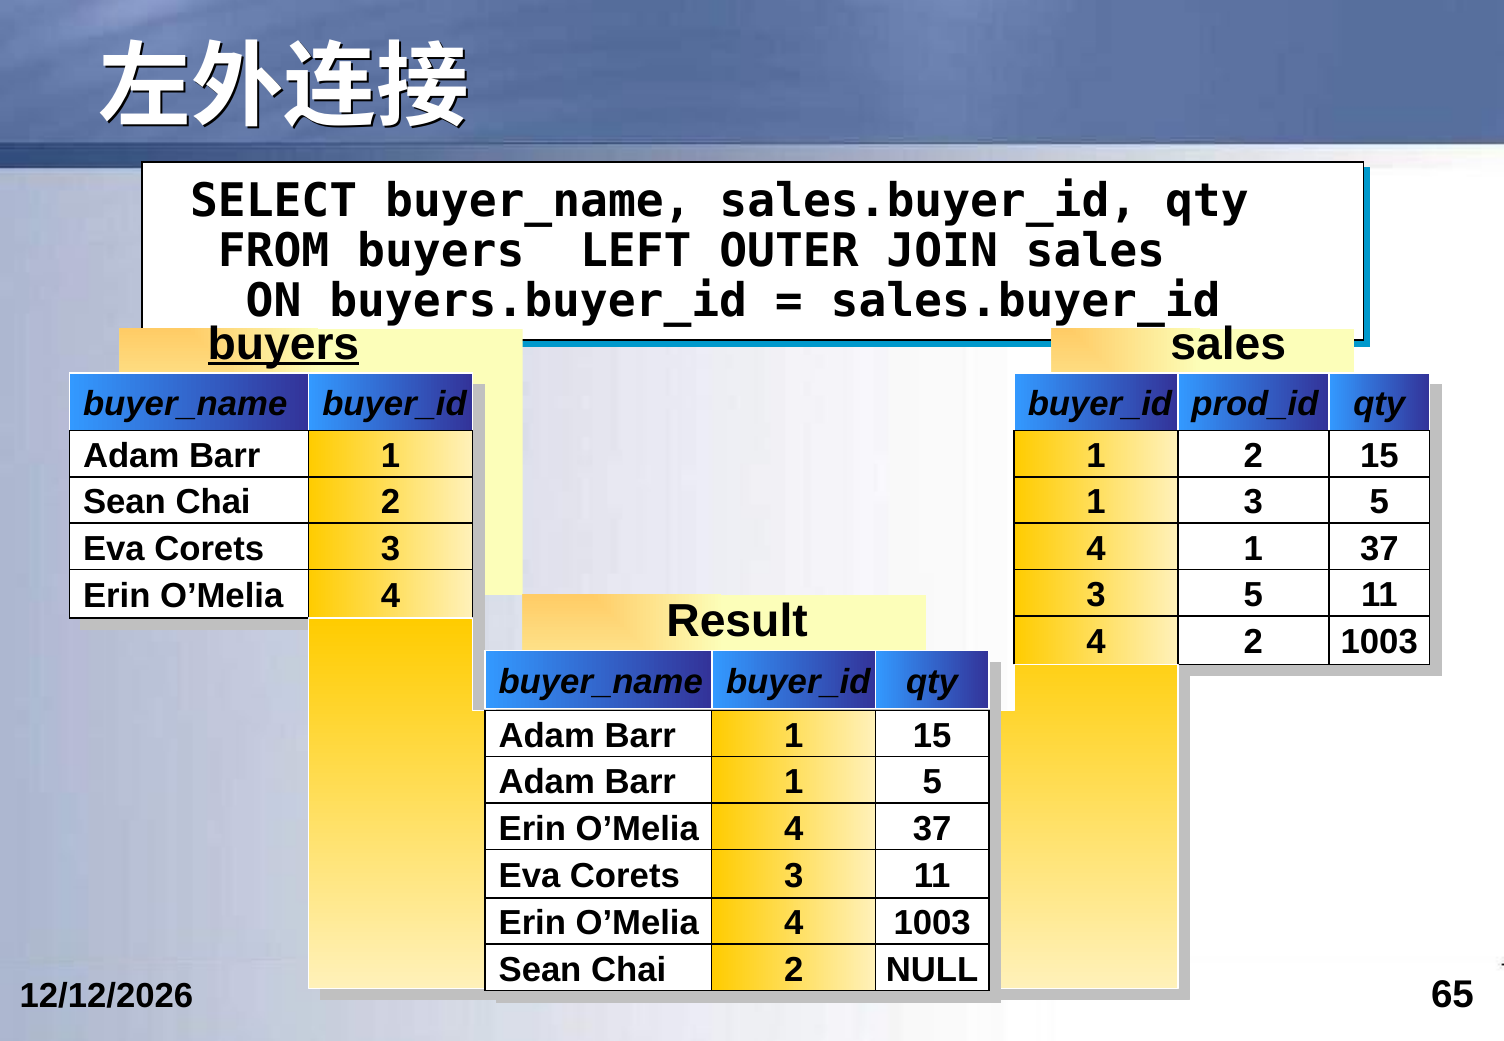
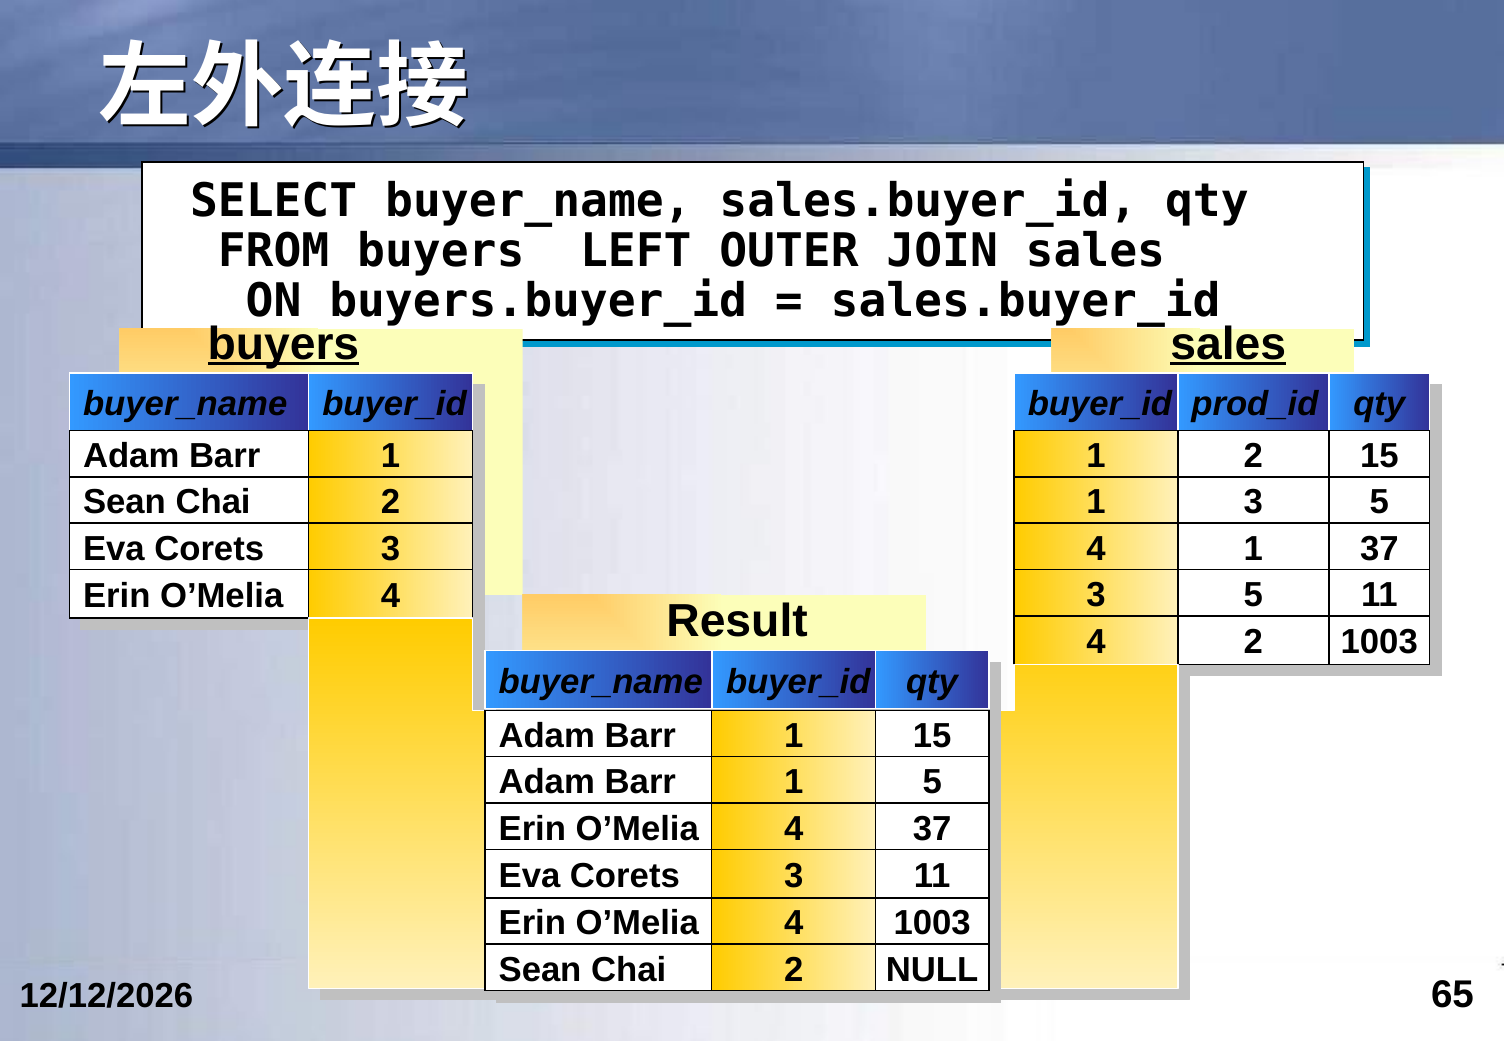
sales underline: none -> present (1228, 344)
